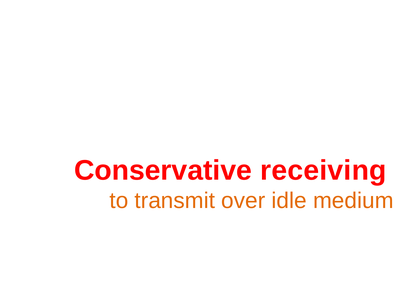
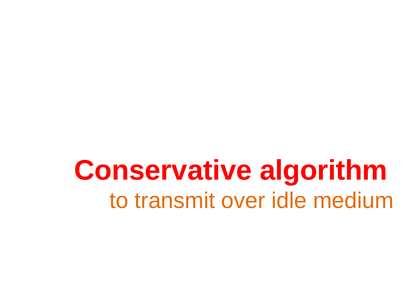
receiving: receiving -> algorithm (324, 171)
